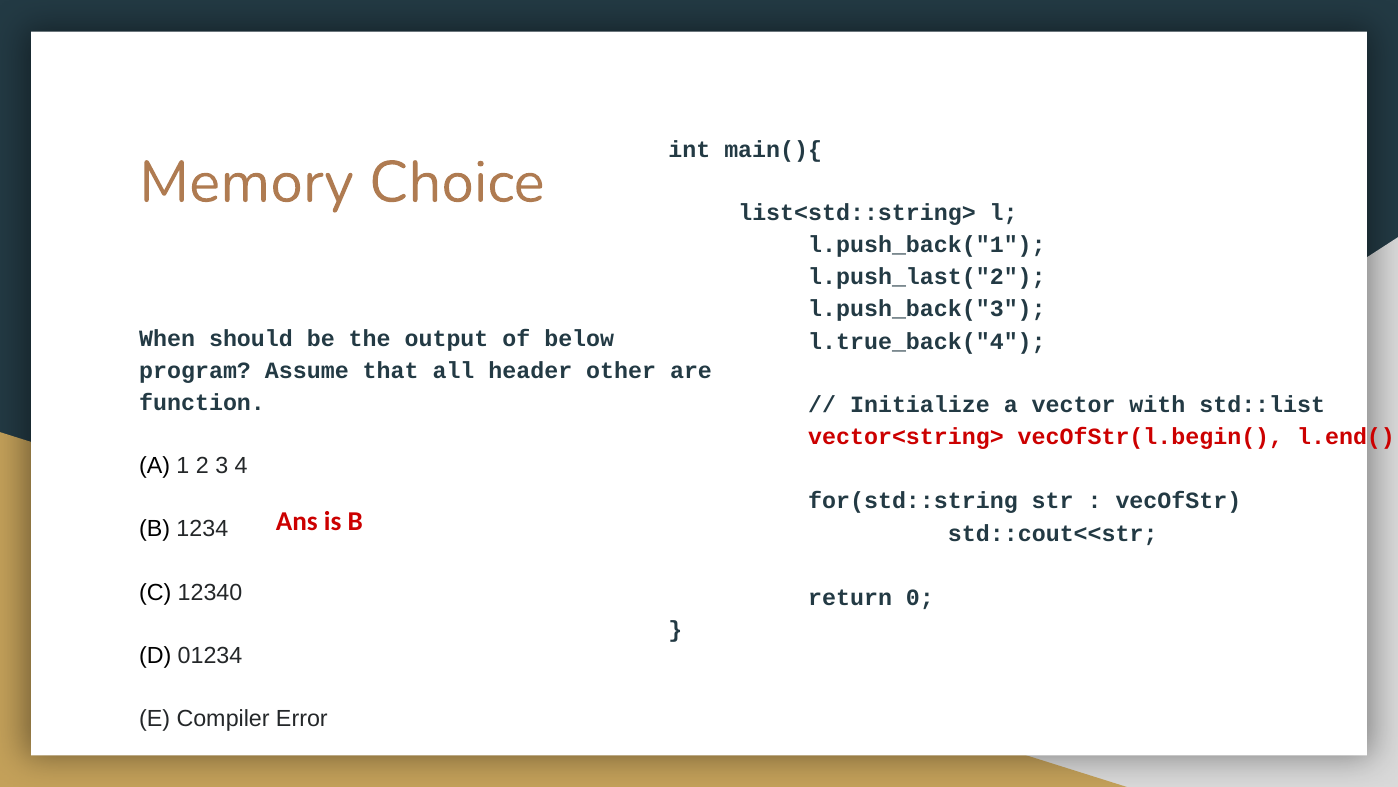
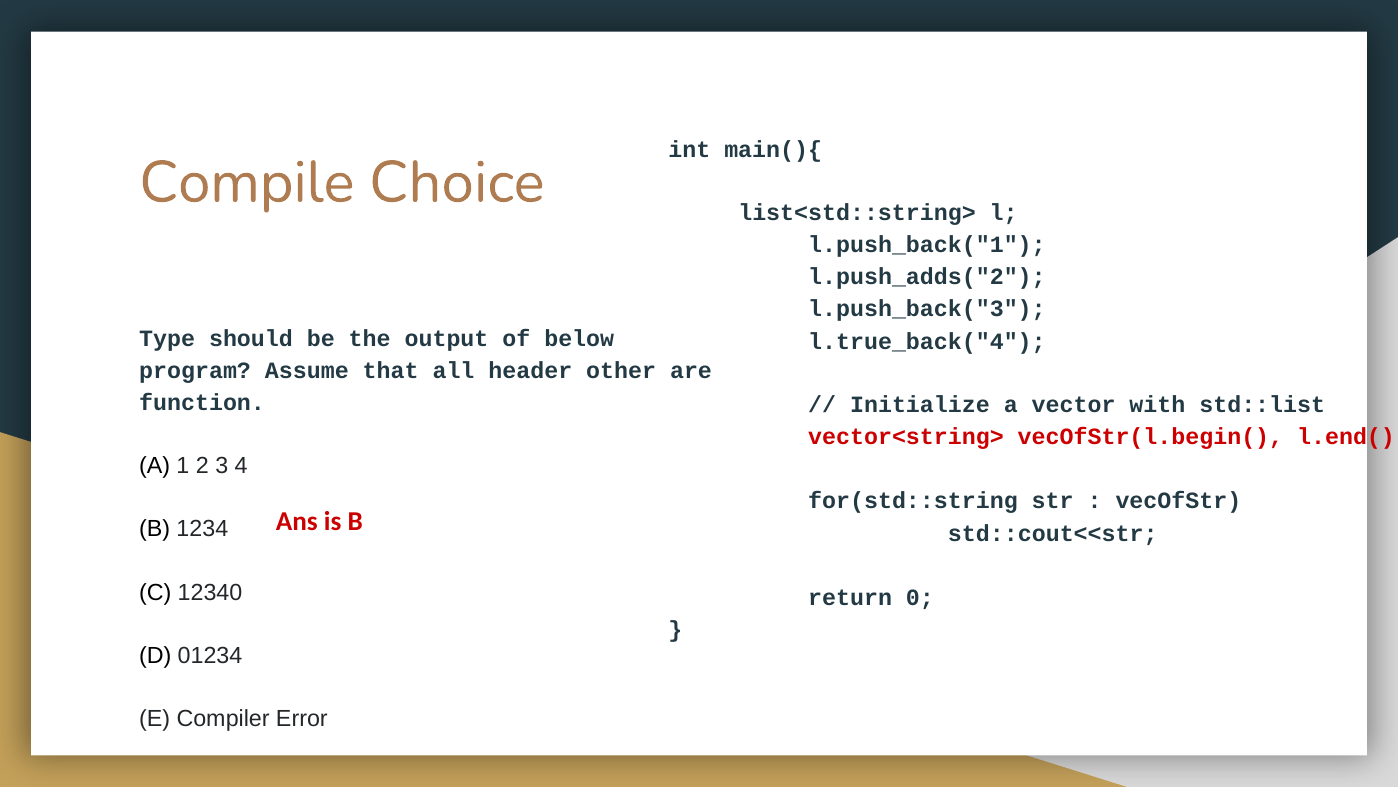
Memory: Memory -> Compile (247, 182)
l.push_last("2: l.push_last("2 -> l.push_adds("2 (927, 277)
When: When -> Type (167, 338)
